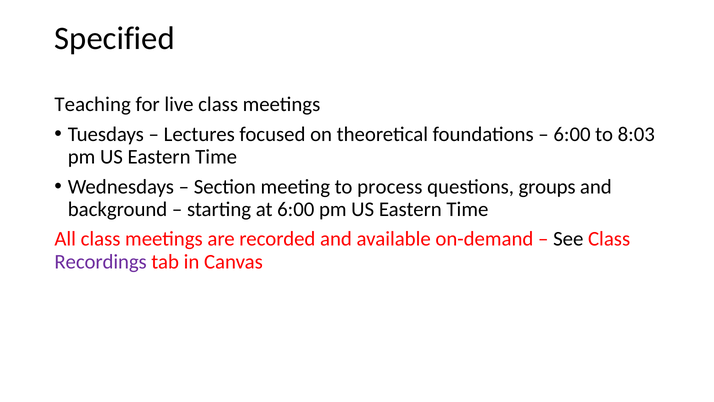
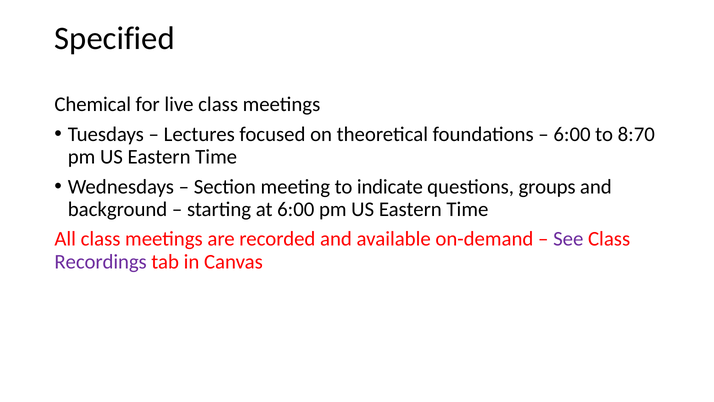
Teaching: Teaching -> Chemical (93, 104)
8:03: 8:03 -> 8:70 (636, 134)
process: process -> indicate (390, 186)
See colour: black -> purple (568, 239)
